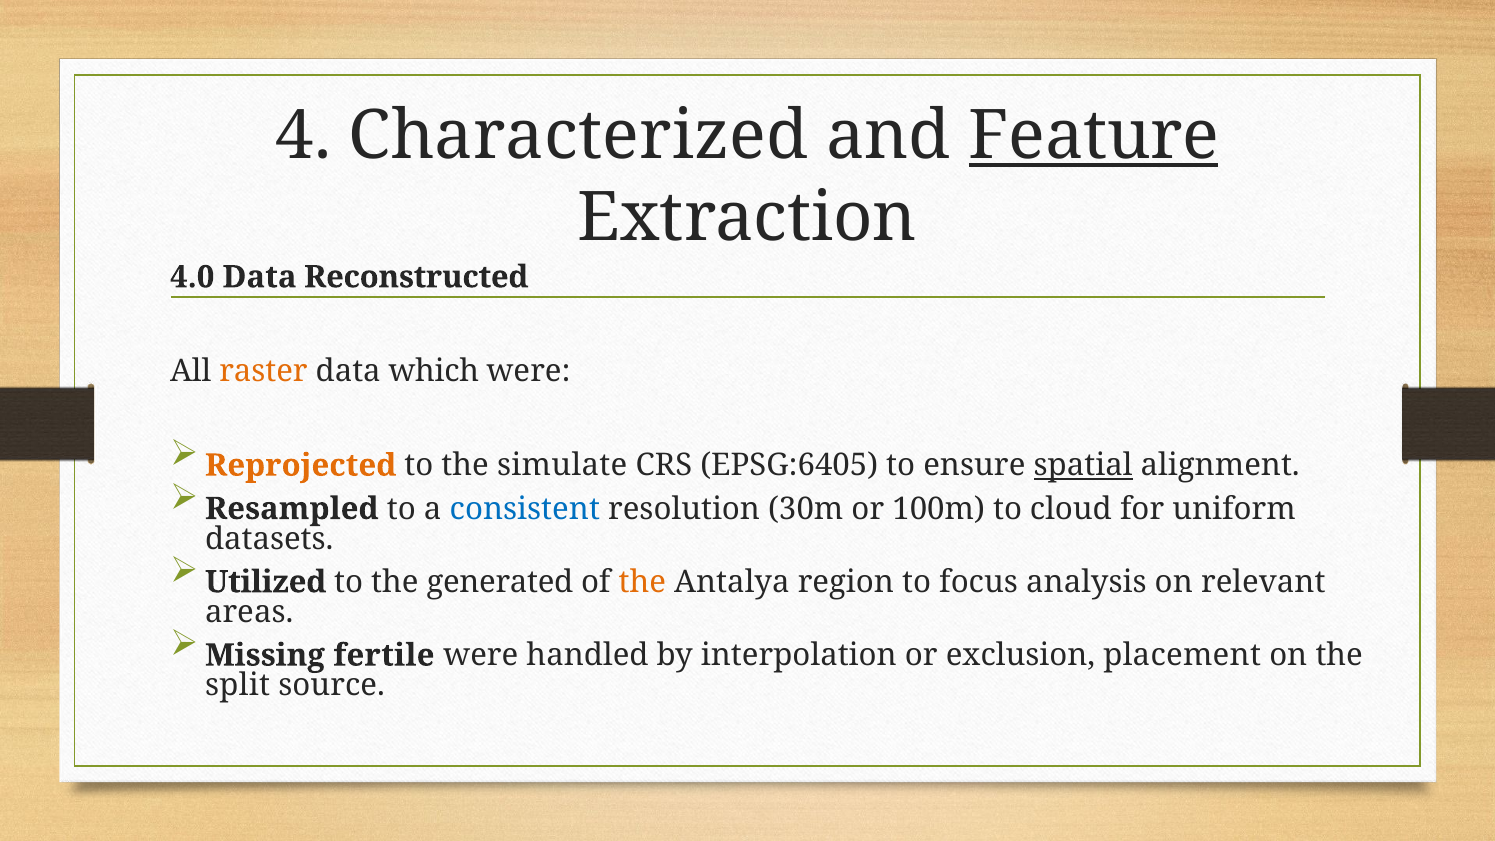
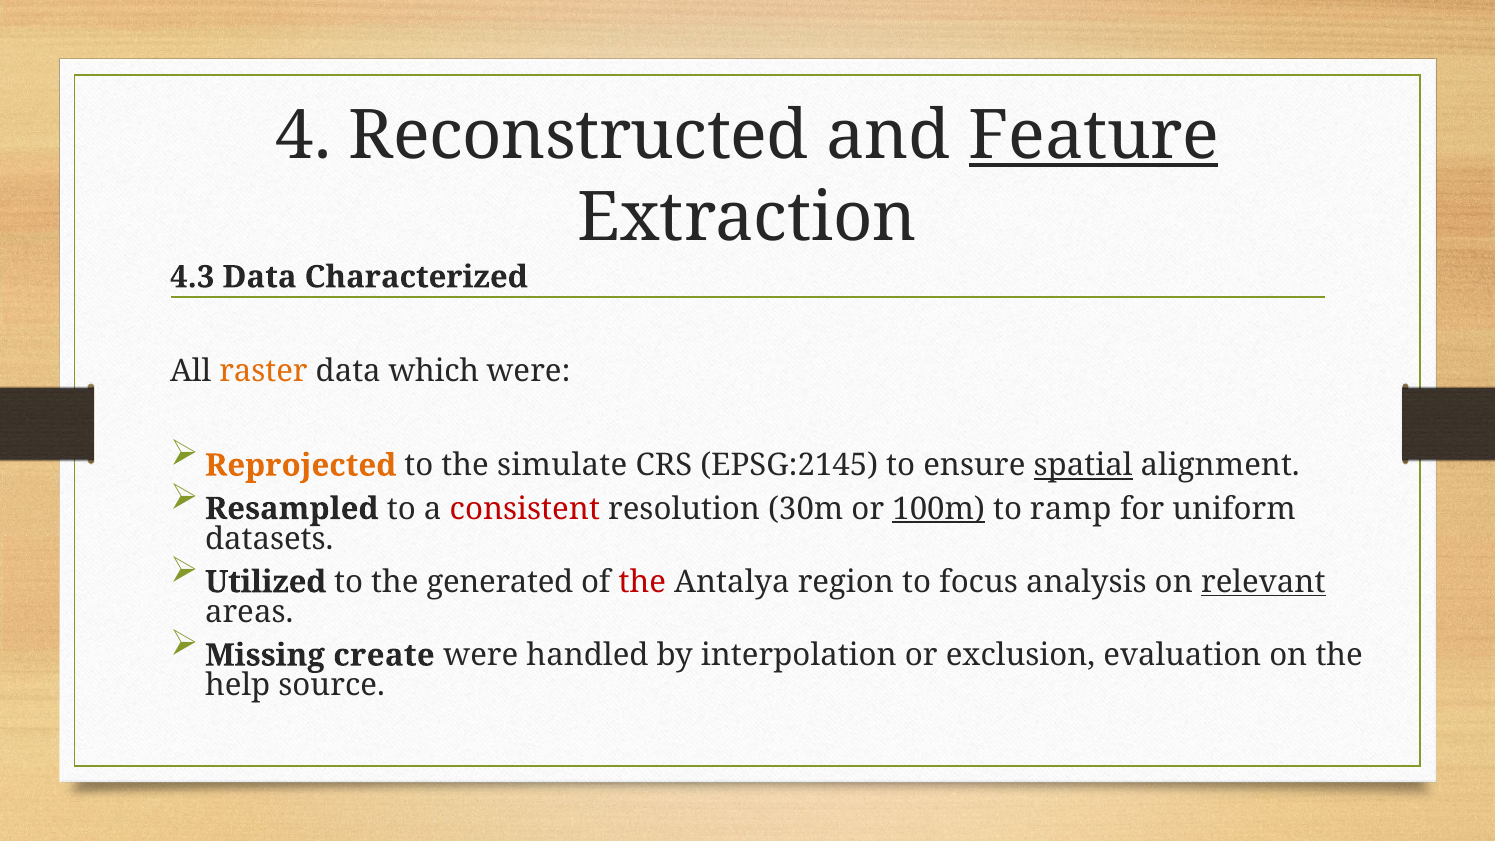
Characterized: Characterized -> Reconstructed (579, 136)
4.0: 4.0 -> 4.3 (192, 277)
Reconstructed: Reconstructed -> Characterized (416, 277)
EPSG:6405: EPSG:6405 -> EPSG:2145 (789, 465)
consistent colour: blue -> red (525, 509)
100m underline: none -> present (939, 509)
cloud: cloud -> ramp (1071, 509)
the colour: orange -> red (642, 582)
relevant underline: none -> present (1263, 582)
fertile: fertile -> create (384, 655)
placement: placement -> evaluation (1182, 655)
split: split -> help (238, 685)
